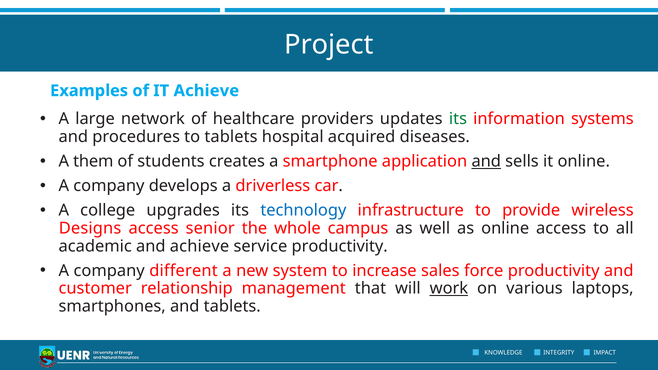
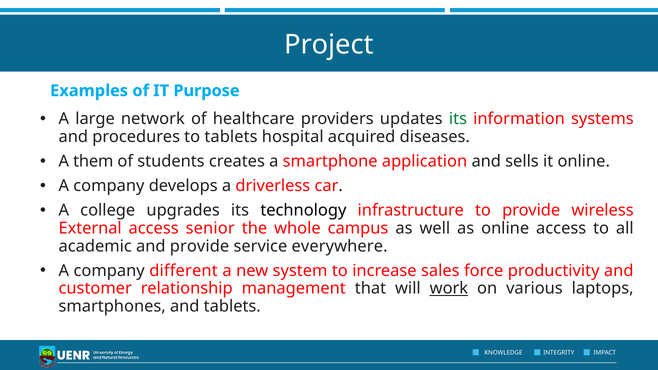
IT Achieve: Achieve -> Purpose (206, 91)
and underline: present -> none (486, 161)
technology colour: blue -> black (303, 211)
Designs: Designs -> External (90, 228)
and achieve: achieve -> provide (200, 246)
service productivity: productivity -> everywhere (340, 246)
